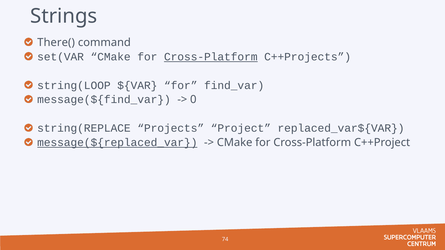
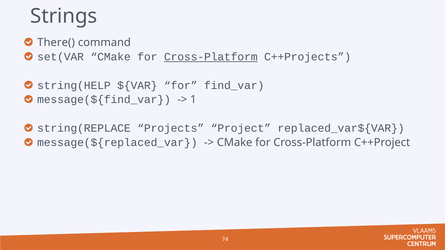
string(LOOP: string(LOOP -> string(HELP (74, 85)
0: 0 -> 1 (193, 100)
message(${replaced_var underline: present -> none (117, 143)
